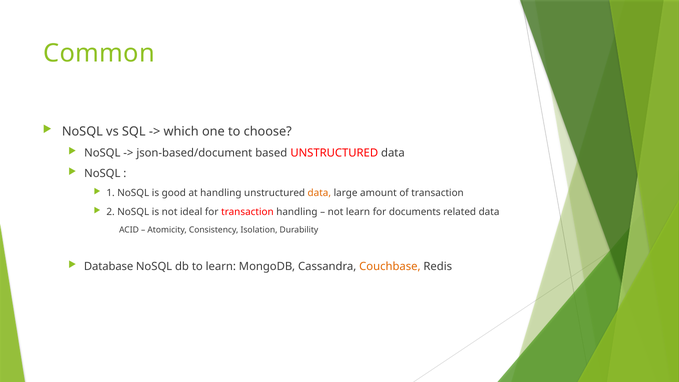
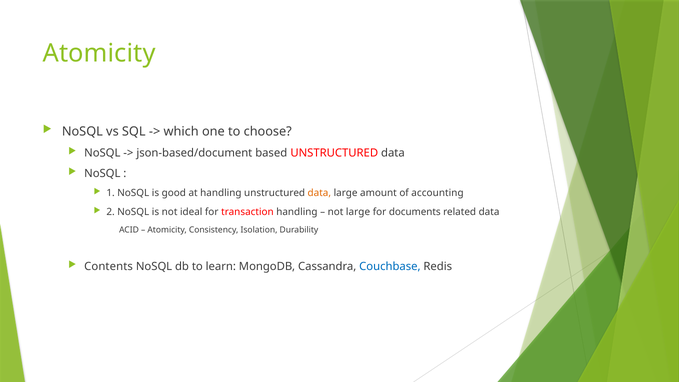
Common: Common -> Atomicity (99, 54)
of transaction: transaction -> accounting (437, 193)
not learn: learn -> large (358, 212)
Database: Database -> Contents (109, 267)
Couchbase colour: orange -> blue (390, 267)
